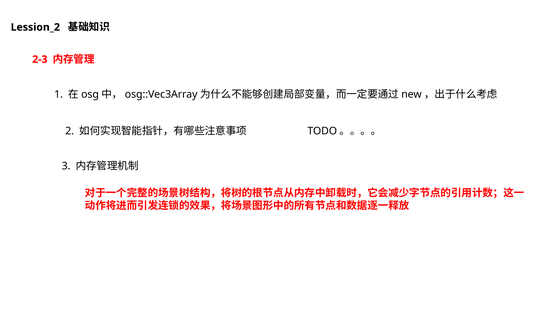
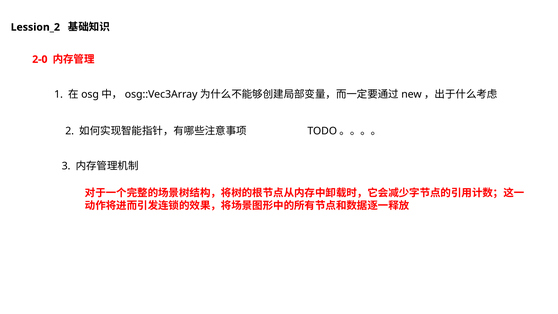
2-3: 2-3 -> 2-0 (40, 59)
